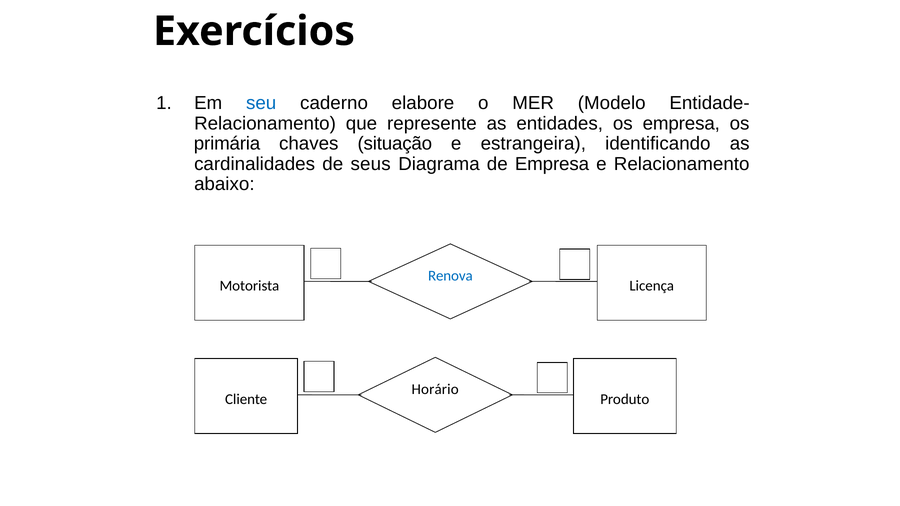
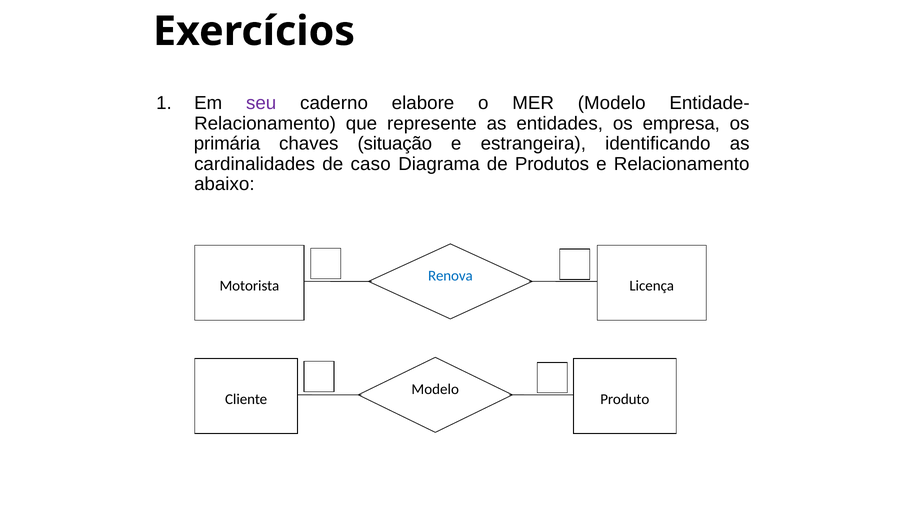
seu colour: blue -> purple (261, 103)
seus: seus -> caso (371, 164)
de Empresa: Empresa -> Produtos (552, 164)
Horário: Horário -> Modelo (435, 390)
